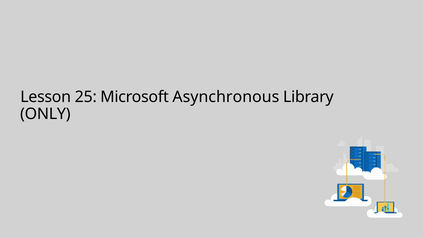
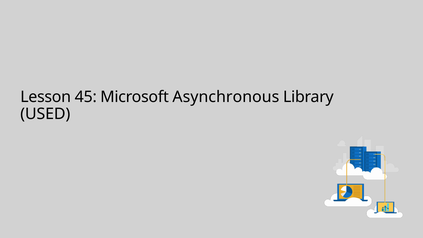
25: 25 -> 45 (86, 97)
ONLY: ONLY -> USED (45, 114)
